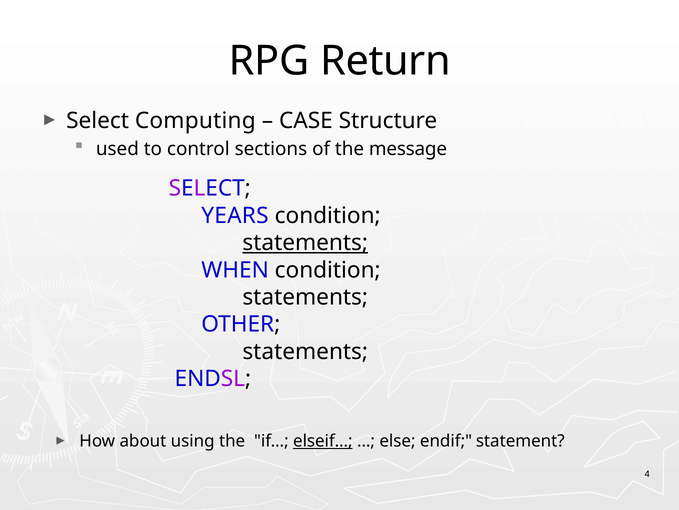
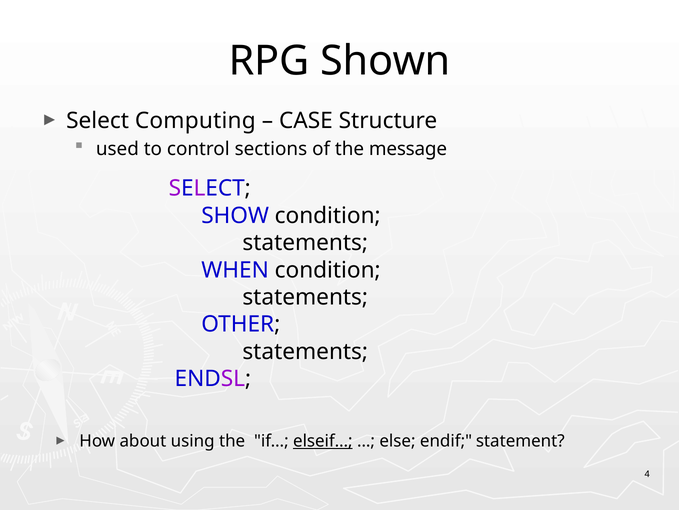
Return: Return -> Shown (386, 61)
YEARS: YEARS -> SHOW (235, 215)
statements underline: present -> none (305, 242)
